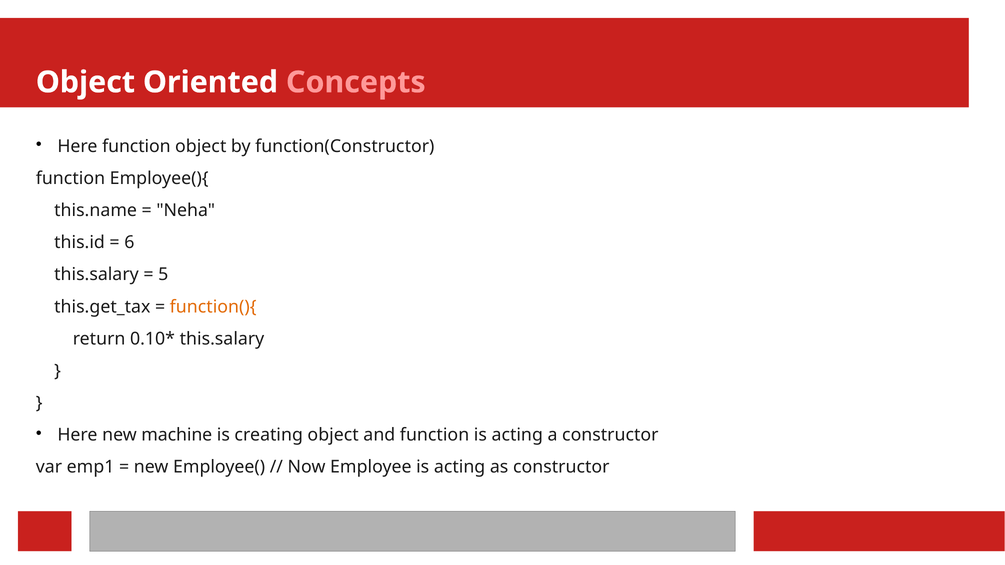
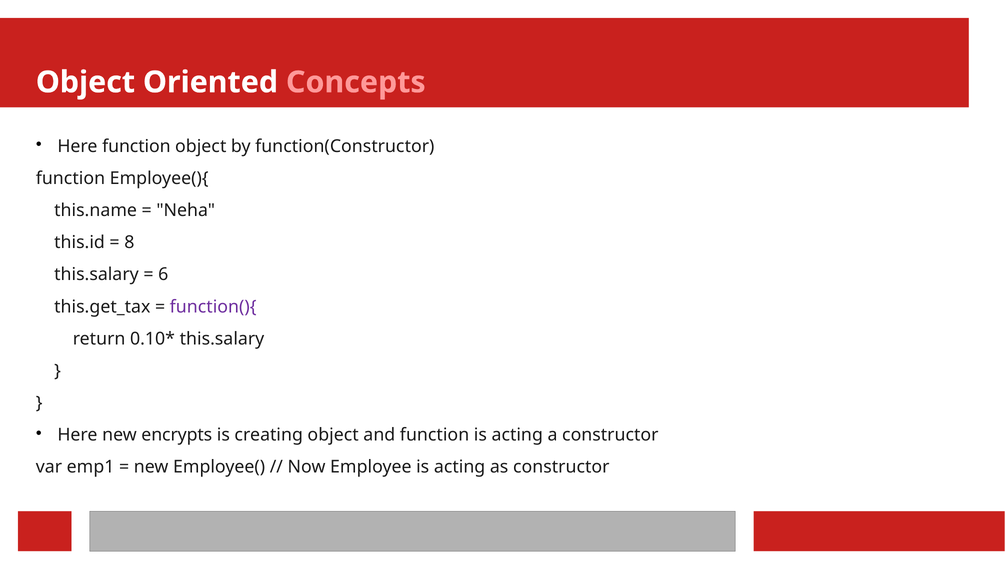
6: 6 -> 8 (129, 243)
5: 5 -> 6 (163, 275)
function(){ colour: orange -> purple (213, 307)
machine: machine -> encrypts (177, 435)
